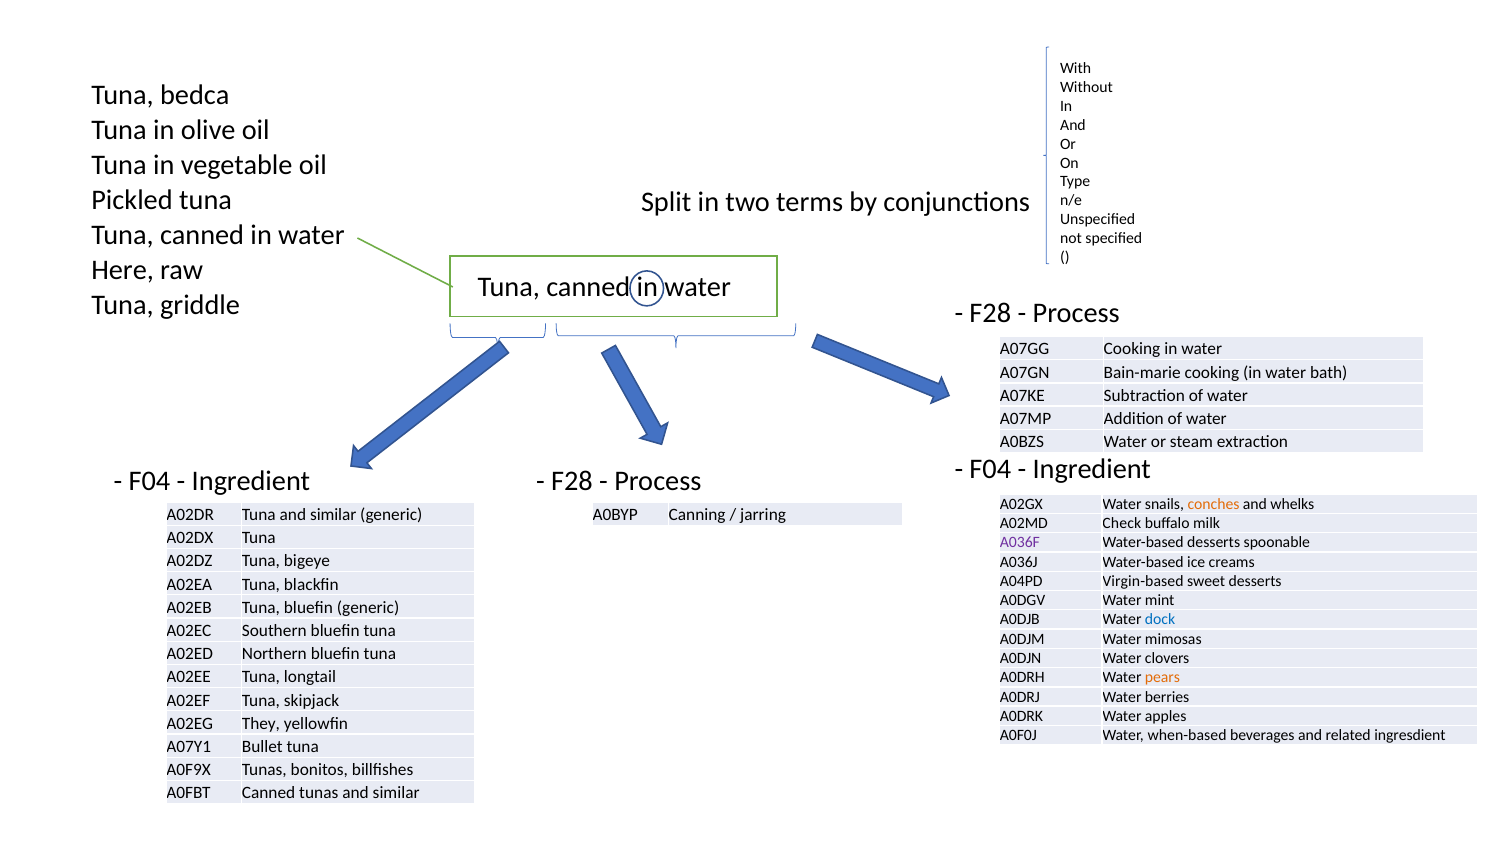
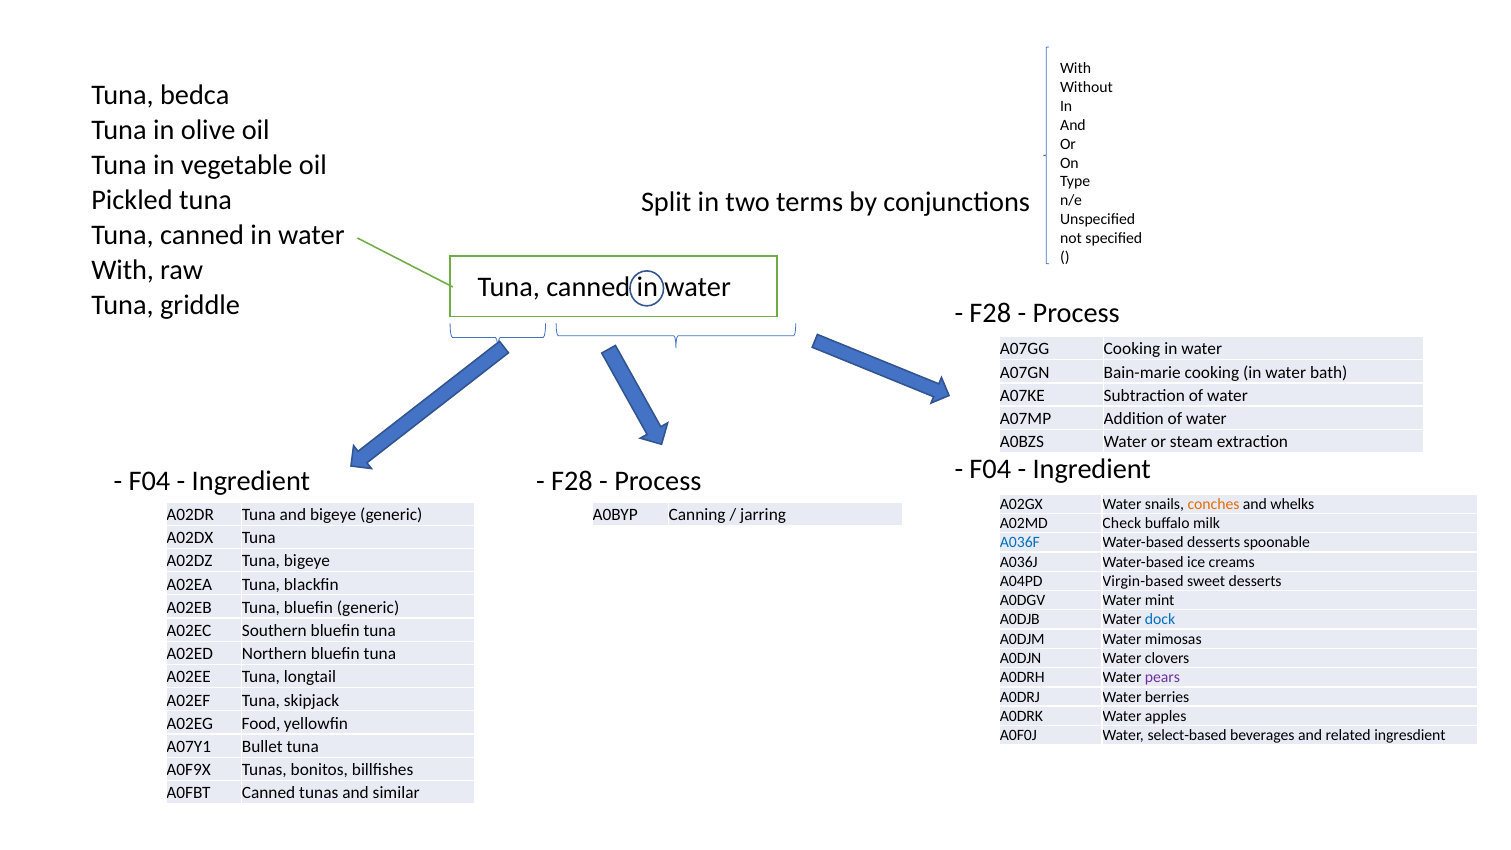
Here: Here -> With (123, 270)
Tuna and similar: similar -> bigeye (333, 515)
A036F colour: purple -> blue (1020, 543)
pears colour: orange -> purple (1162, 678)
They: They -> Food (261, 723)
when-based: when-based -> select-based (1187, 735)
